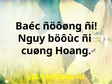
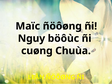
Baéc: Baéc -> Maïc (28, 26)
Hoang: Hoang -> Chuùa (73, 51)
